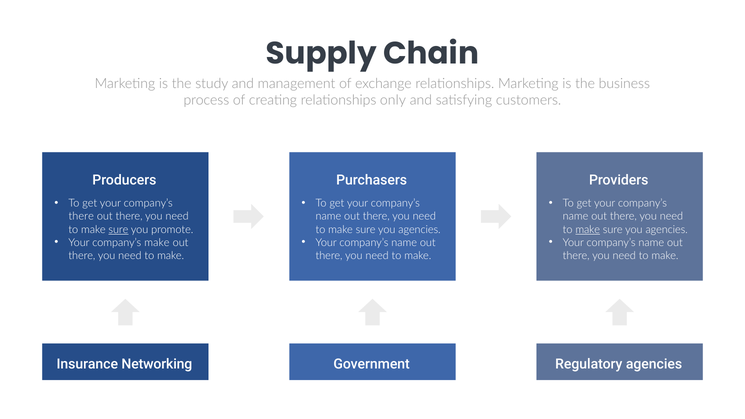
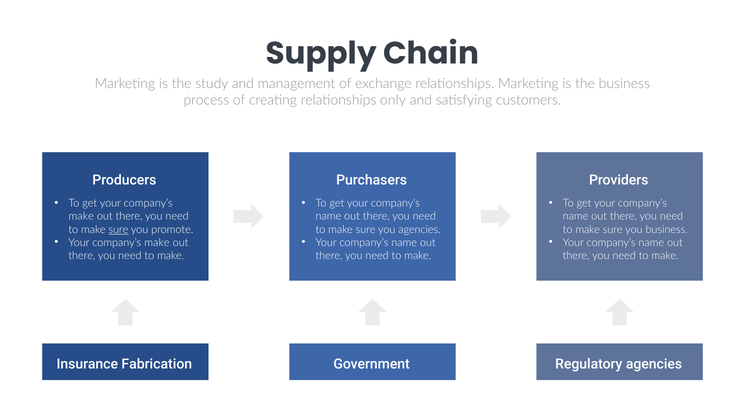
there: there -> make (81, 216)
make underline: present -> none (588, 230)
agencies: agencies -> business (667, 230)
Networking: Networking -> Fabrication (157, 364)
